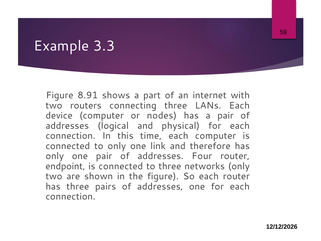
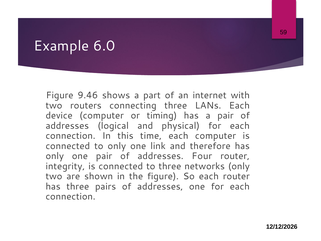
3.3: 3.3 -> 6.0 (104, 46)
8.91: 8.91 -> 9.46 (88, 95)
nodes: nodes -> timing (162, 115)
endpoint: endpoint -> integrity (65, 166)
